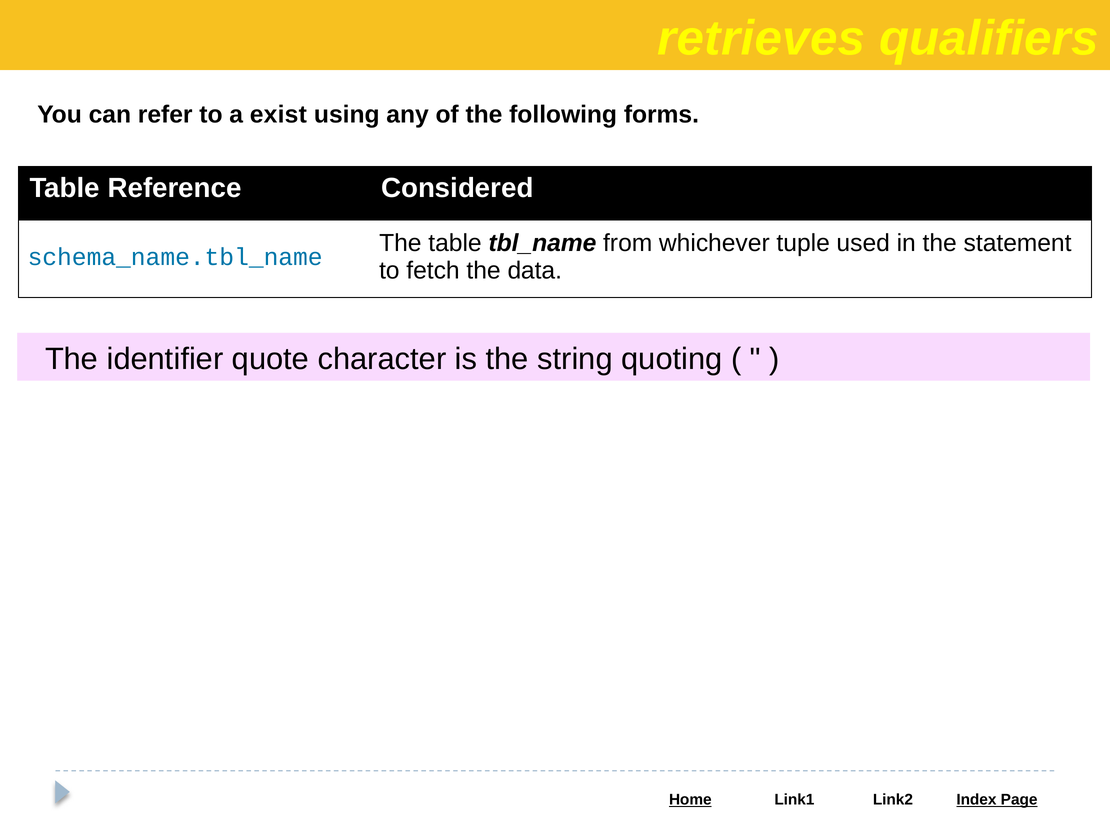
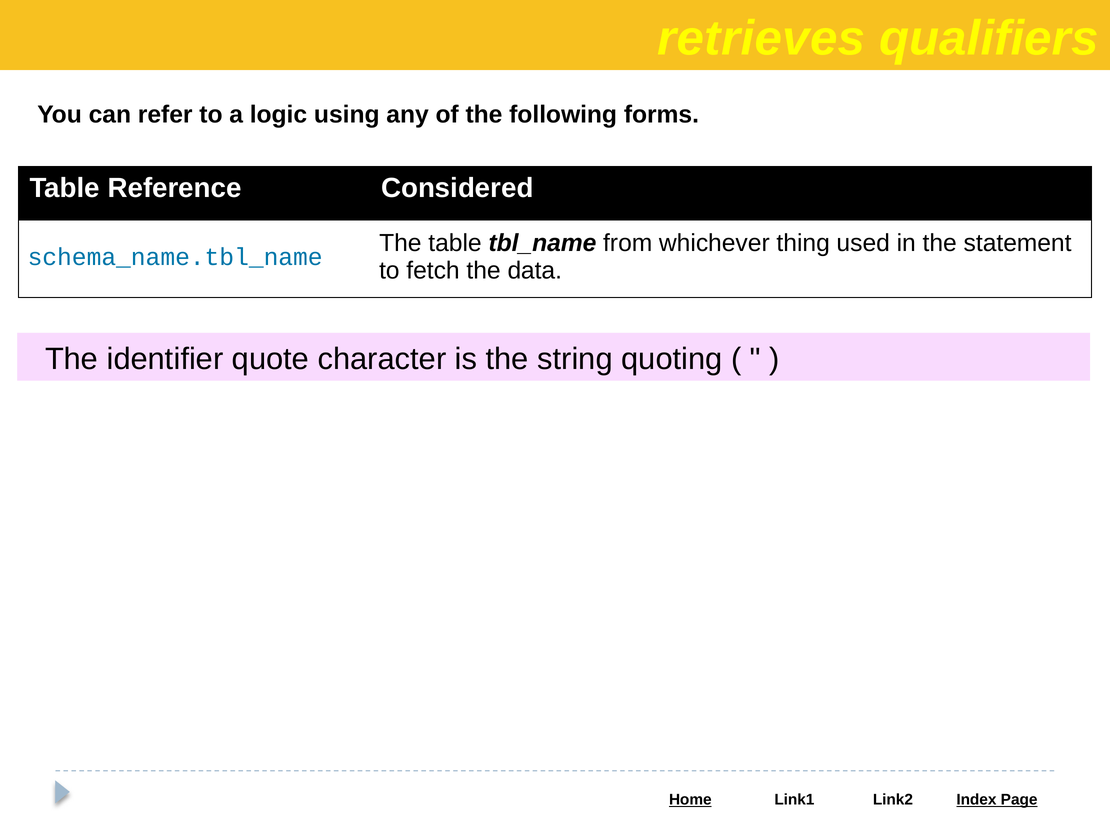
exist: exist -> logic (278, 114)
tuple: tuple -> thing (803, 243)
